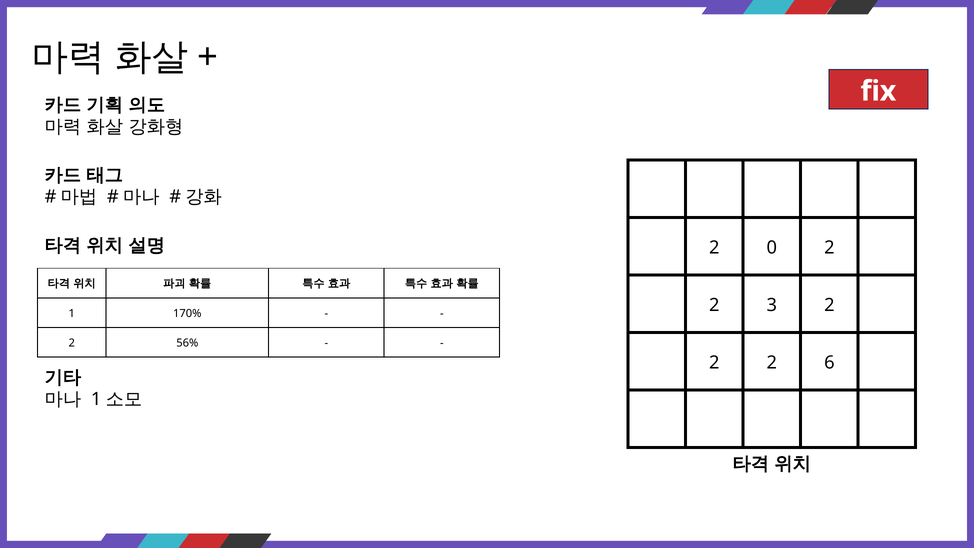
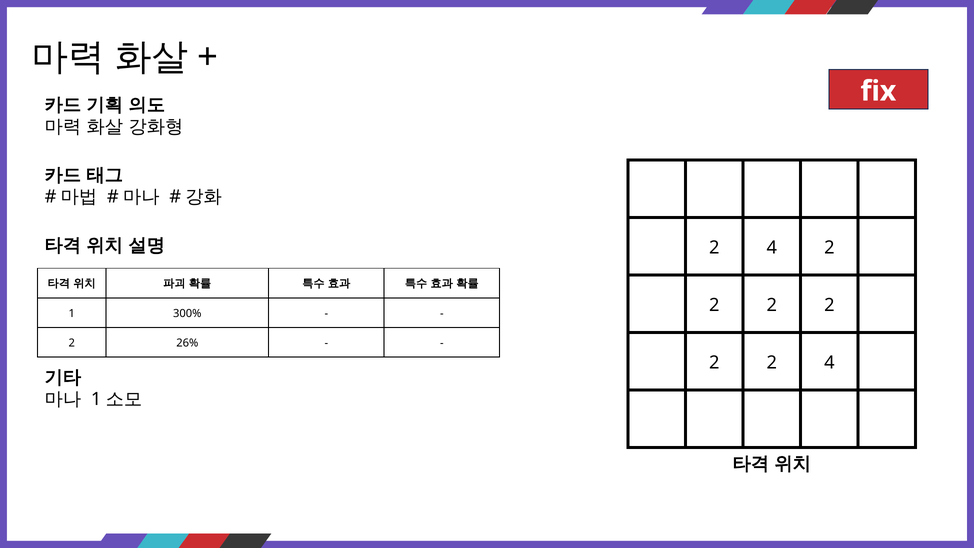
0: 0 -> 4 (772, 248)
3: 3 -> 2 (772, 305)
170%: 170% -> 300% (187, 313)
56%: 56% -> 26% (187, 343)
2 2 6: 6 -> 4 (829, 363)
